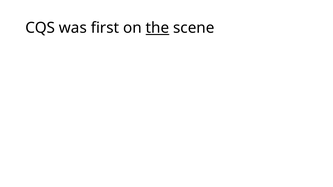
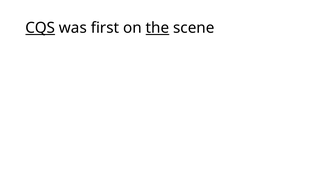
CQS underline: none -> present (40, 28)
